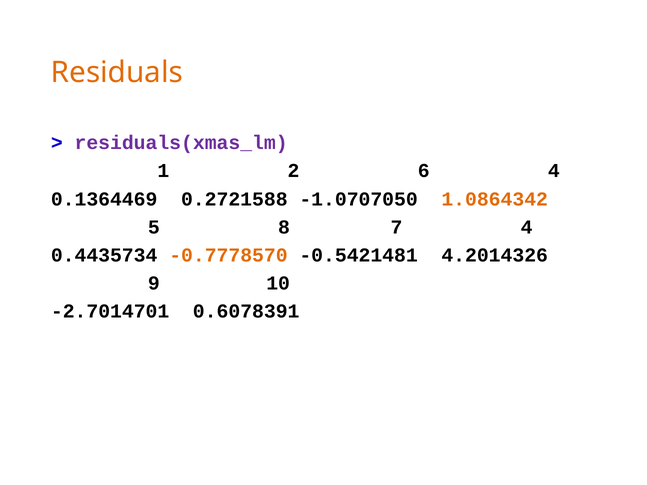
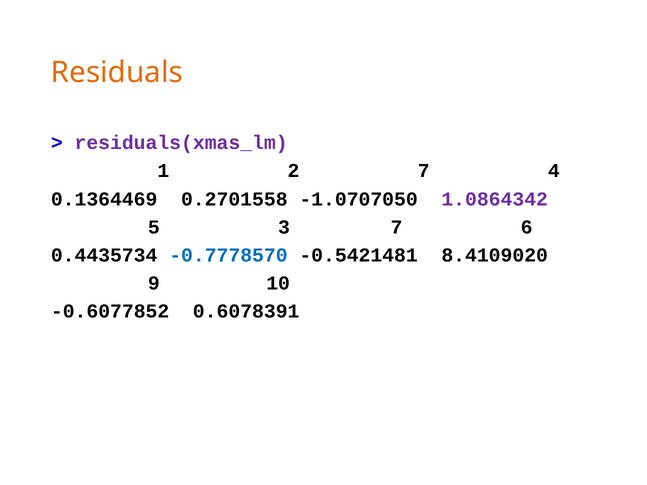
2 6: 6 -> 7 (424, 171)
0.2721588: 0.2721588 -> 0.2701558 (234, 199)
1.0864342 colour: orange -> purple (495, 199)
8: 8 -> 3 (284, 227)
7 4: 4 -> 6 (527, 227)
-0.7778570 colour: orange -> blue (228, 255)
4.2014326: 4.2014326 -> 8.4109020 (495, 255)
-2.7014701: -2.7014701 -> -0.6077852 (110, 311)
